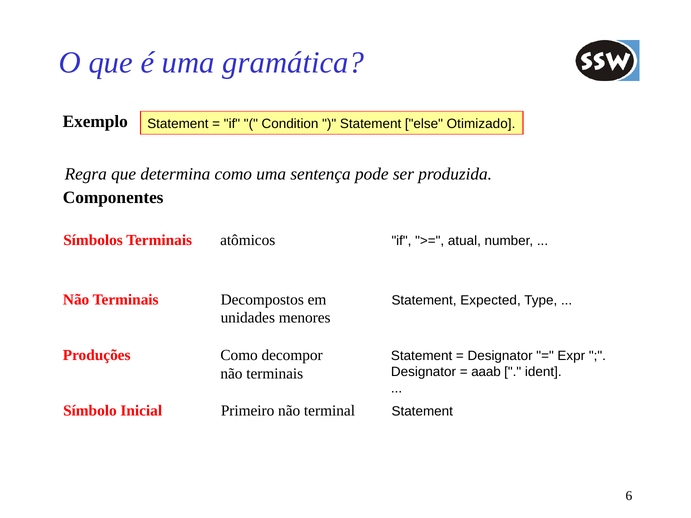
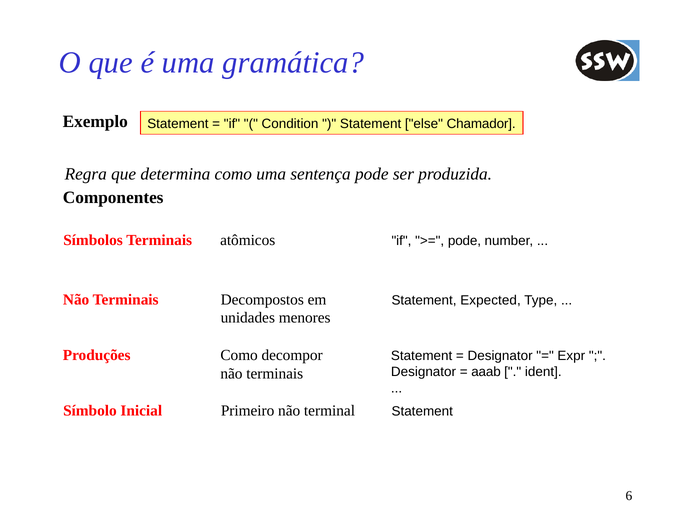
Otimizado: Otimizado -> Chamador (481, 124)
atual: atual -> pode (464, 241)
